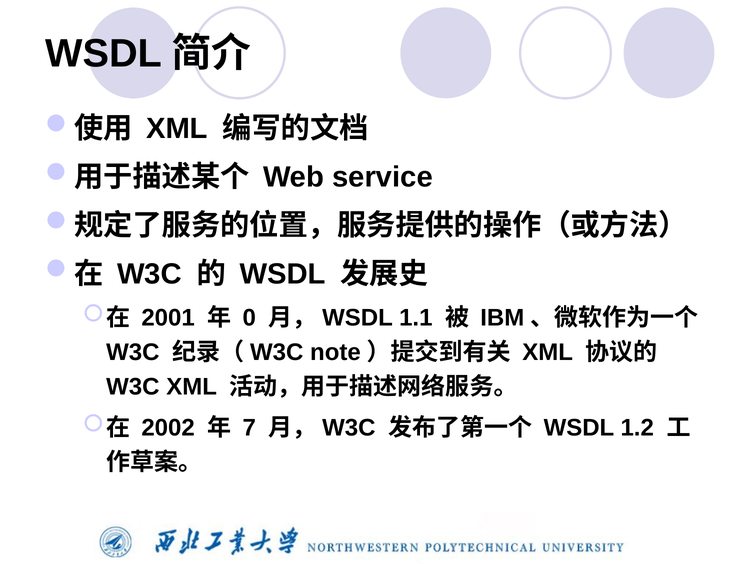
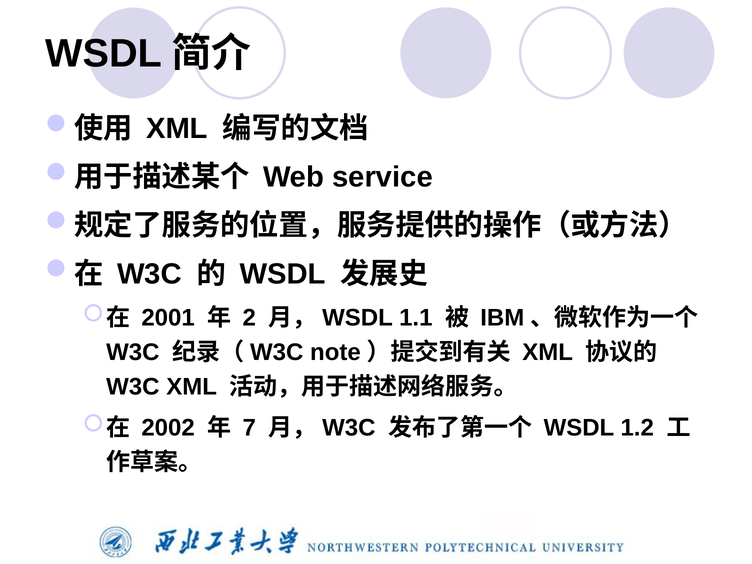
0: 0 -> 2 (249, 318)
